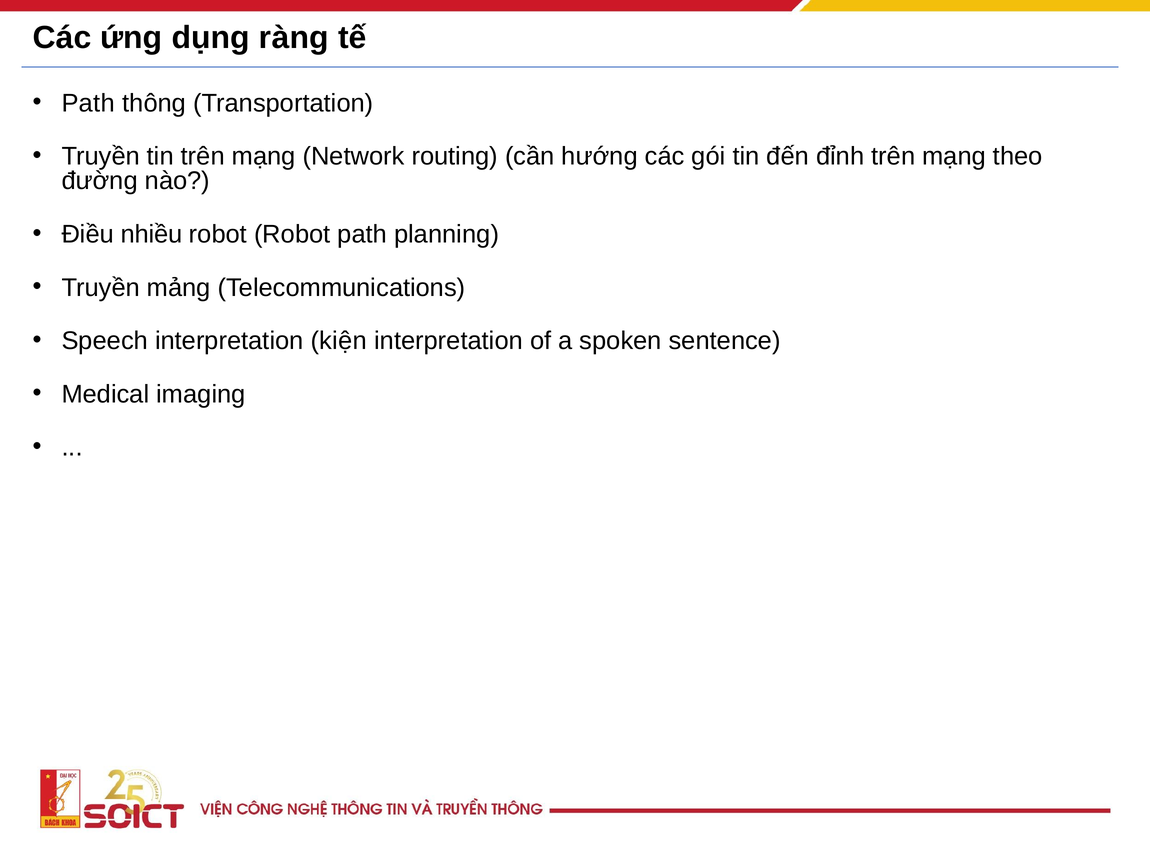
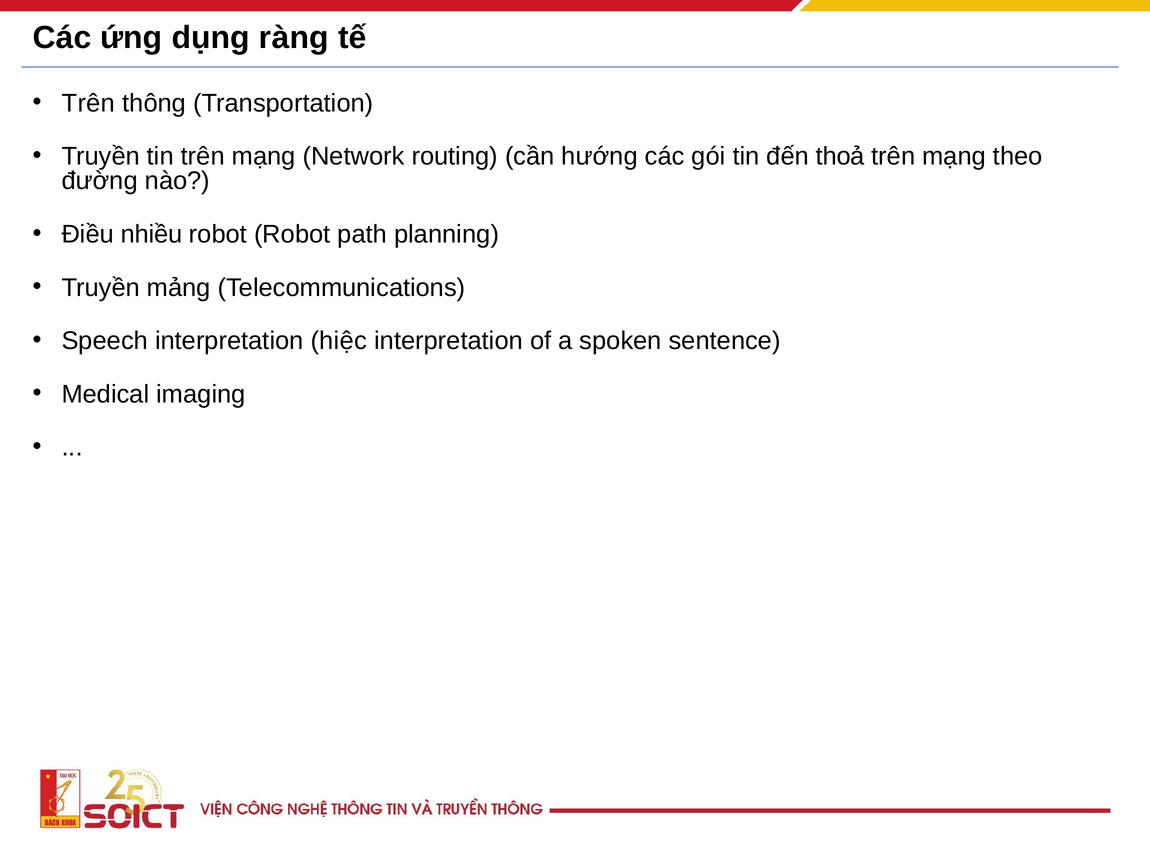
Path: Path -> Trên (88, 103)
đỉnh: đỉnh -> thoả (840, 156)
kiện: kiện -> hiệc (339, 341)
